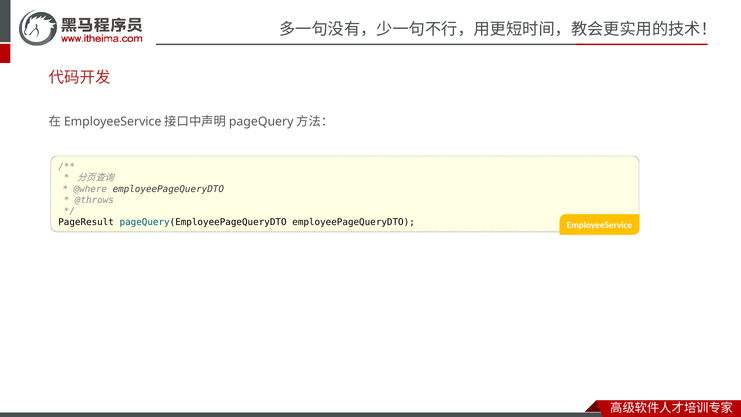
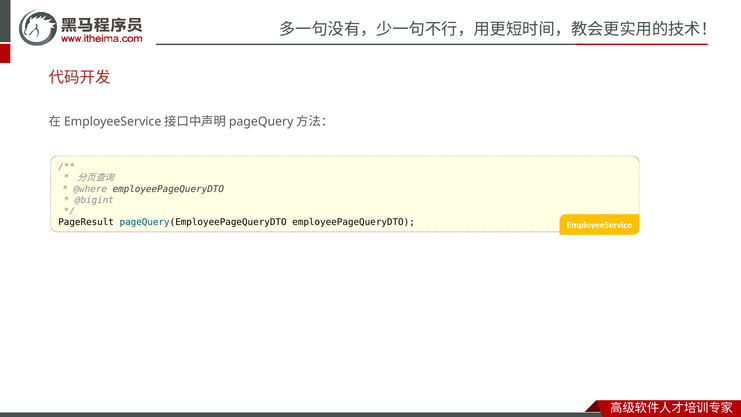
@throws: @throws -> @bigint (94, 200)
